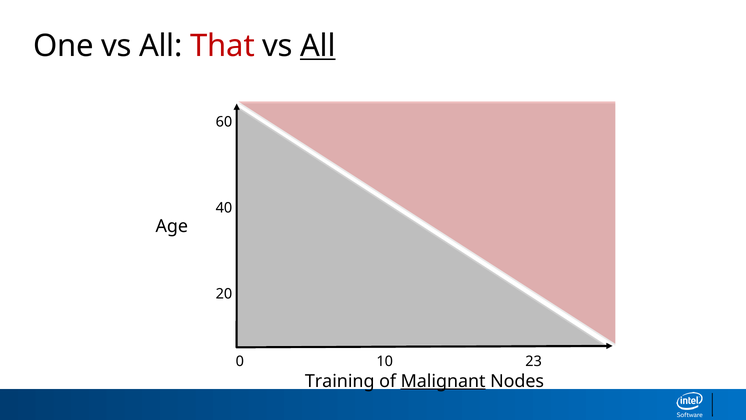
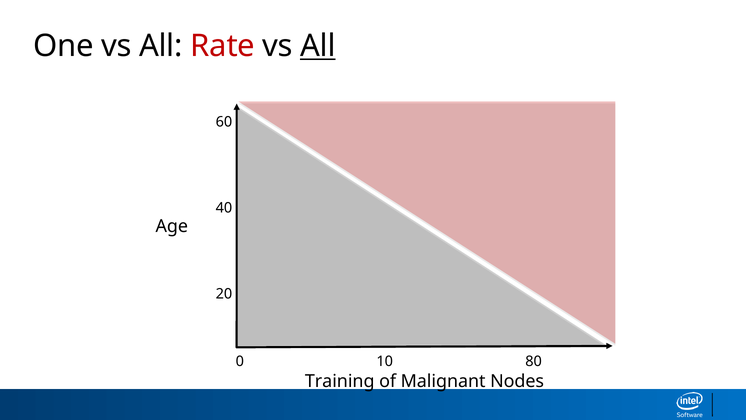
That: That -> Rate (223, 46)
23: 23 -> 80 (534, 361)
Malignant underline: present -> none (443, 381)
